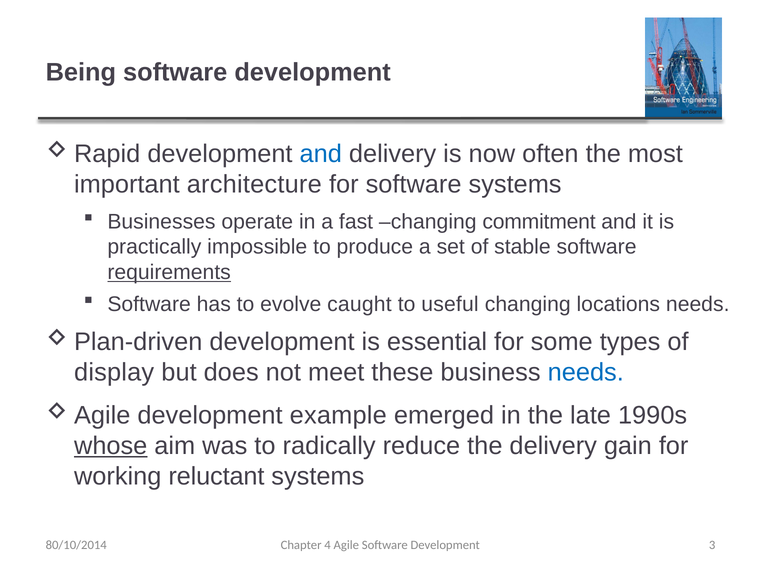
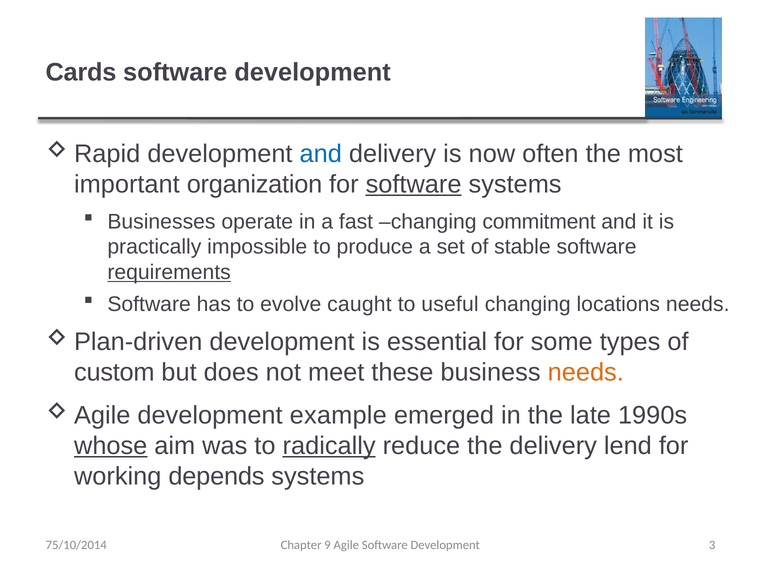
Being: Being -> Cards (81, 72)
architecture: architecture -> organization (255, 184)
software underline: none -> present (414, 184)
display: display -> custom (114, 372)
needs colour: blue -> orange (586, 372)
radically underline: none -> present (329, 446)
gain: gain -> lend (628, 446)
reluctant: reluctant -> depends (216, 476)
80/10/2014: 80/10/2014 -> 75/10/2014 (76, 545)
4: 4 -> 9 (328, 545)
